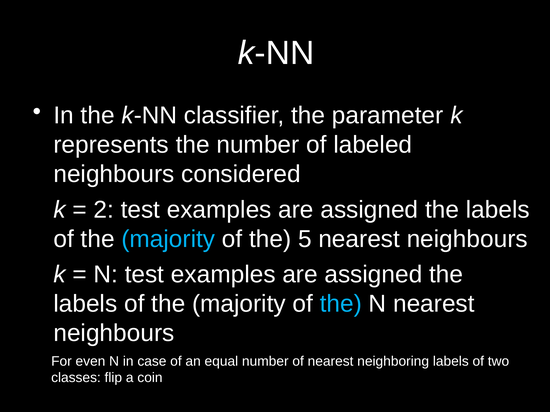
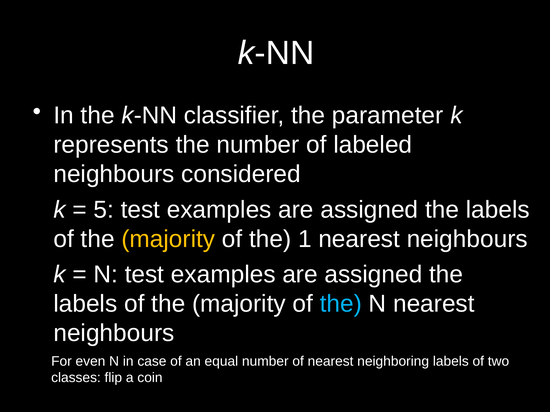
2: 2 -> 5 (104, 210)
majority colour: light blue -> yellow (168, 239)
5: 5 -> 1 (305, 239)
